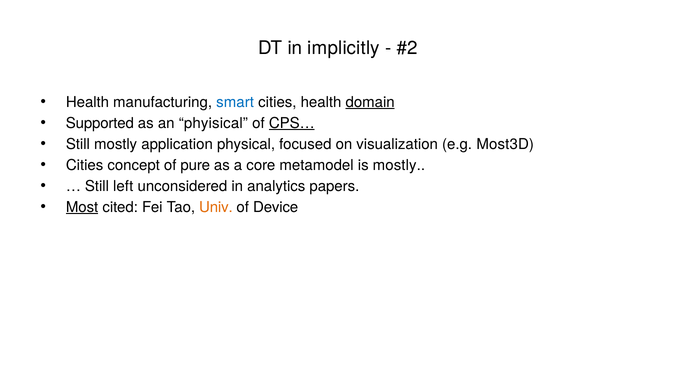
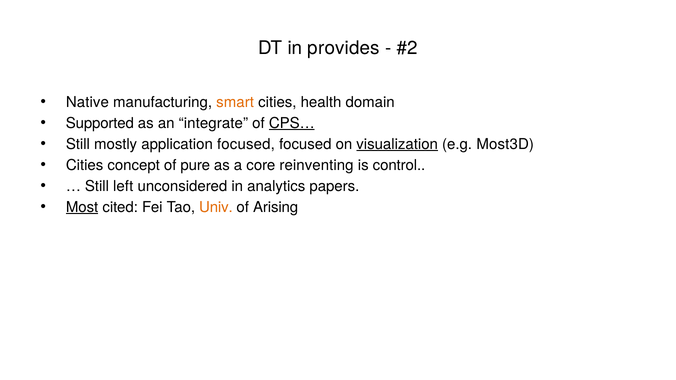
implicitly: implicitly -> provides (344, 48)
Health: Health -> Native (87, 102)
smart colour: blue -> orange (235, 102)
domain underline: present -> none (370, 102)
phyisical: phyisical -> integrate (213, 123)
application physical: physical -> focused (246, 144)
visualization underline: none -> present (397, 144)
metamodel: metamodel -> reinventing (317, 165)
is mostly: mostly -> control (399, 165)
Device: Device -> Arising (276, 207)
